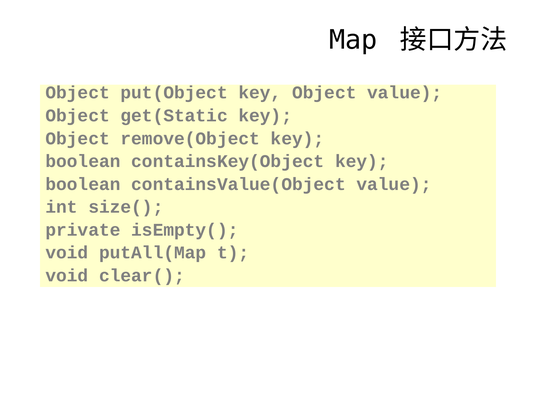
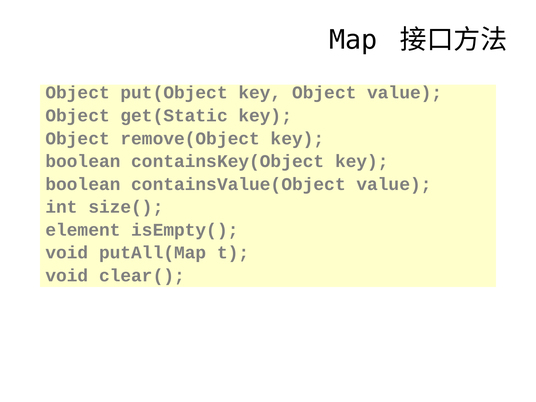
private: private -> element (83, 230)
